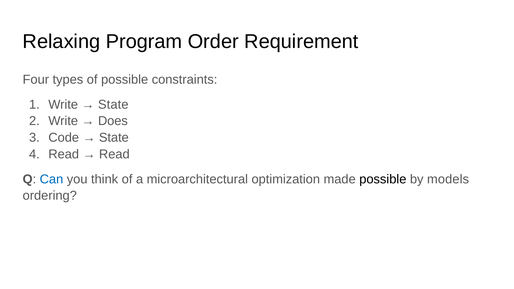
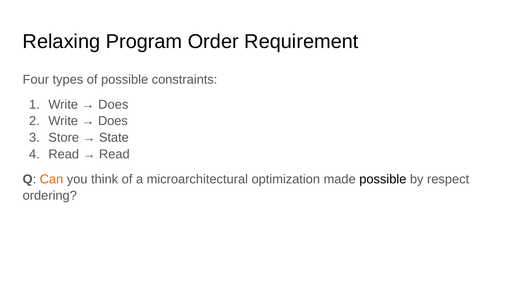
State: State -> Does (113, 105)
Code: Code -> Store (64, 138)
Can colour: blue -> orange (51, 179)
models: models -> respect (448, 179)
